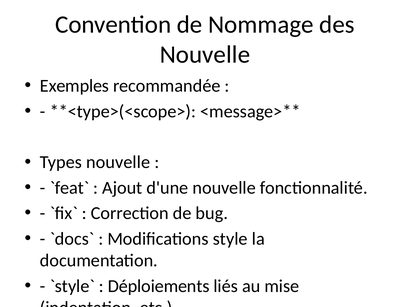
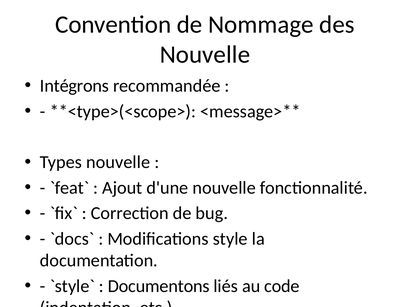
Exemples: Exemples -> Intégrons (75, 86)
Déploiements: Déploiements -> Documentons (159, 287)
au mise: mise -> code (282, 287)
